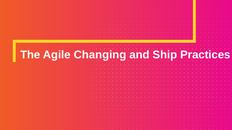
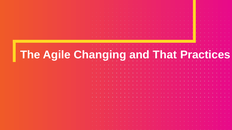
Ship: Ship -> That (165, 55)
